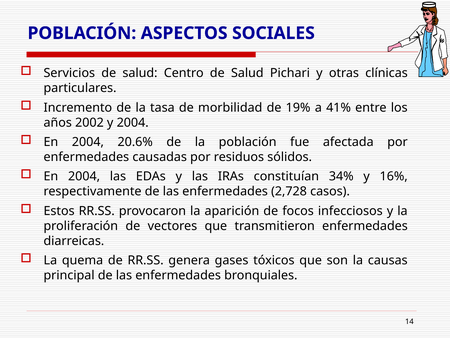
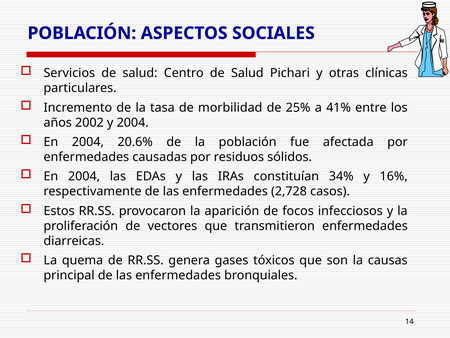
19%: 19% -> 25% (298, 107)
